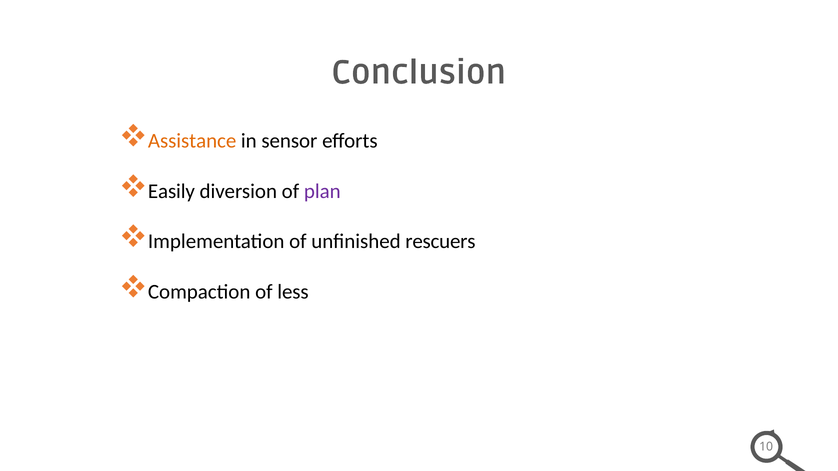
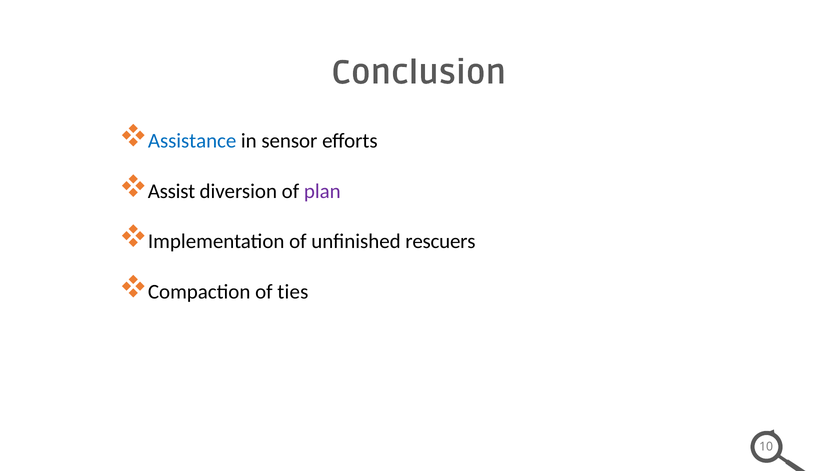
Assistance colour: orange -> blue (192, 141)
Easily: Easily -> Assist (172, 191)
less: less -> ties (293, 292)
